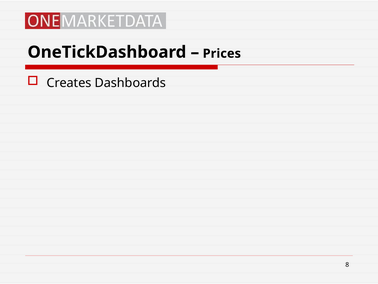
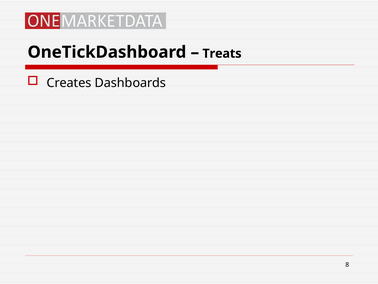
Prices: Prices -> Treats (222, 53)
